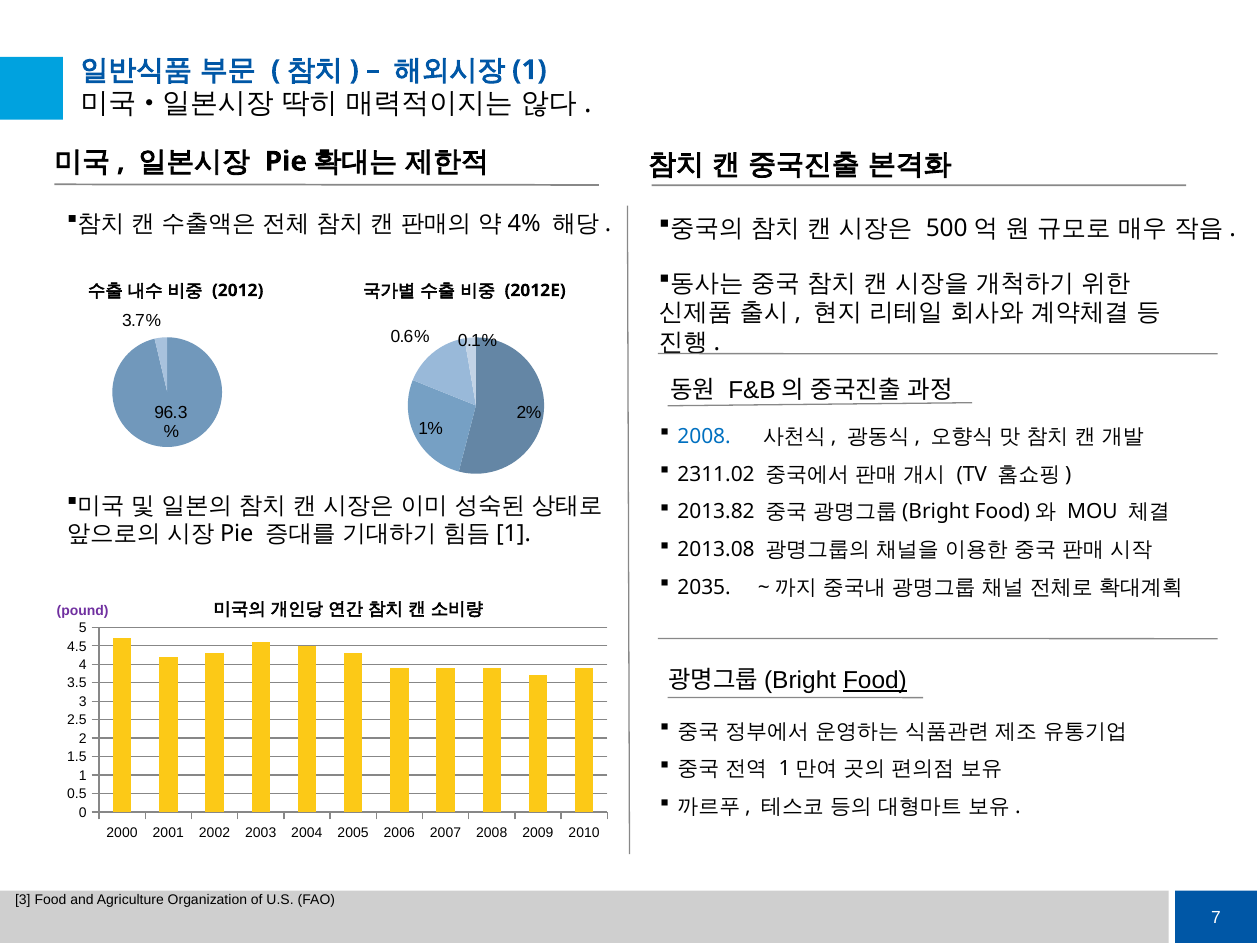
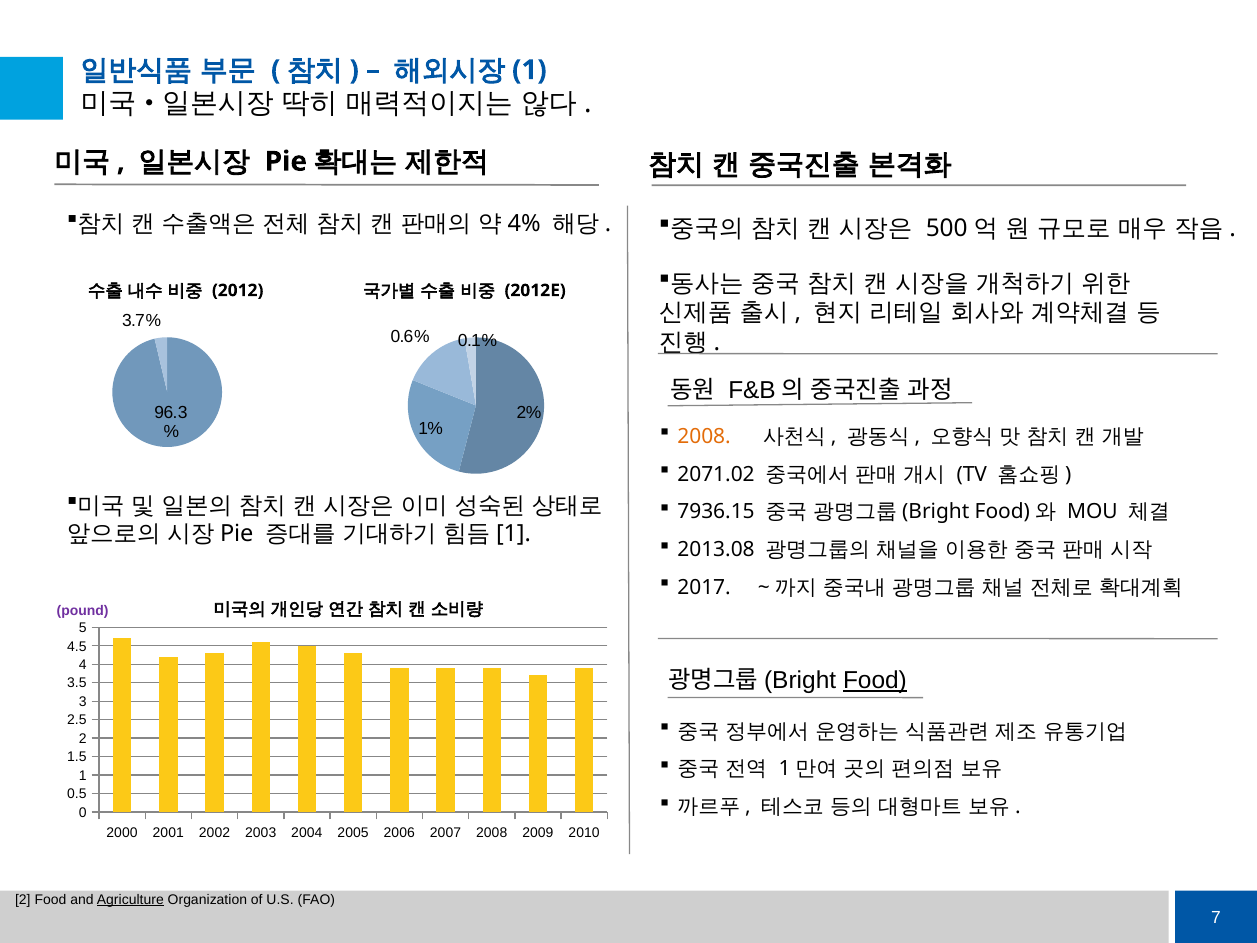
2008 colour: blue -> orange (704, 436)
2311.02: 2311.02 -> 2071.02 (716, 474)
2013.82: 2013.82 -> 7936.15 (716, 512)
2035: 2035 -> 2017 (704, 587)
3: 3 -> 2 (23, 899)
Agriculture underline: none -> present (130, 899)
